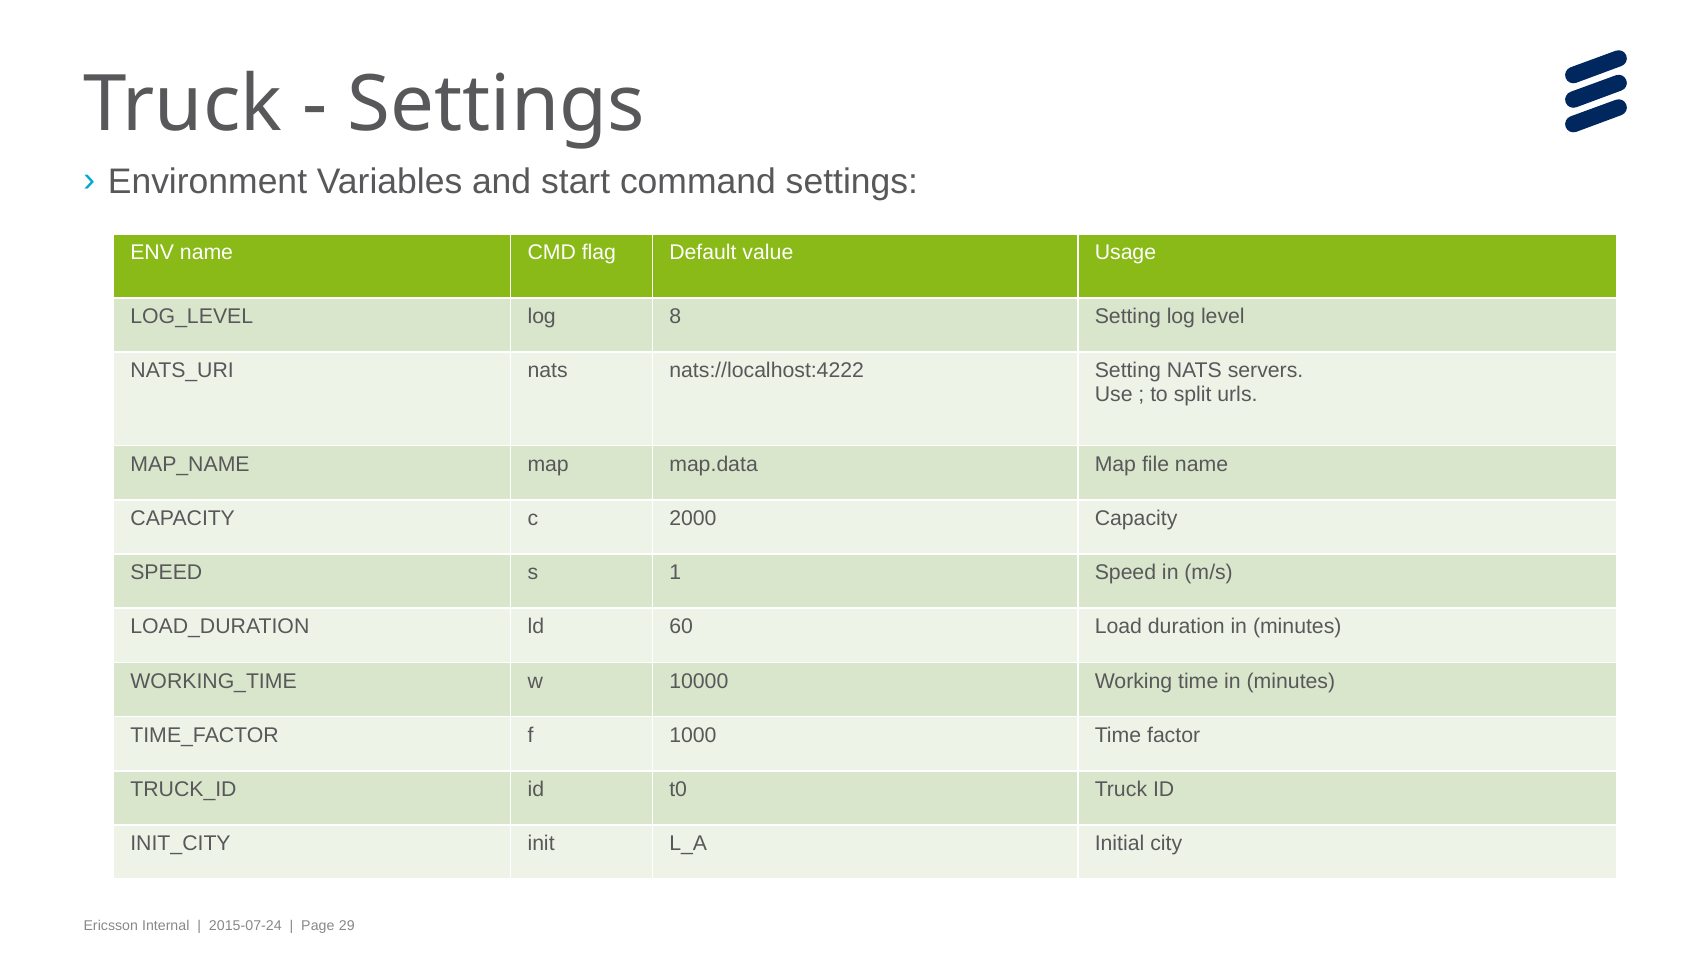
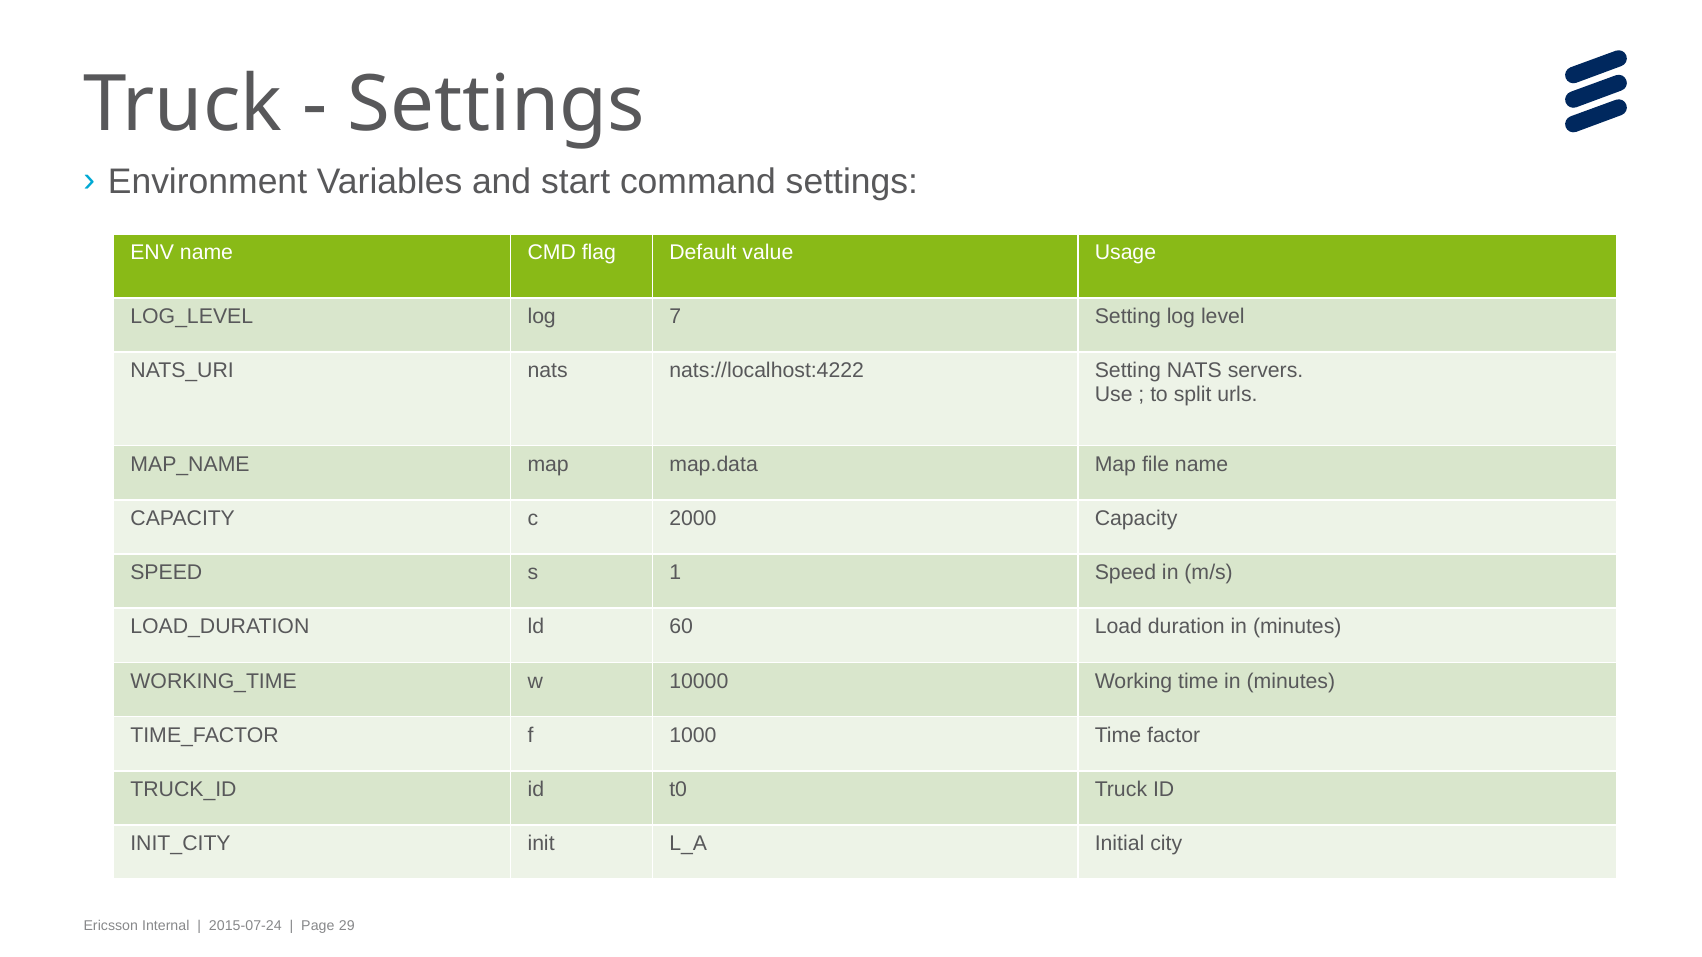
8: 8 -> 7 (675, 317)
